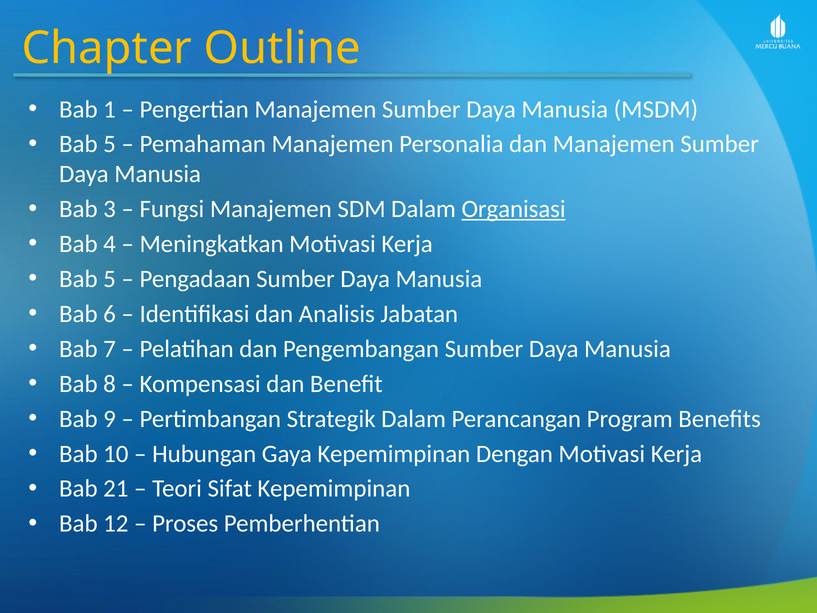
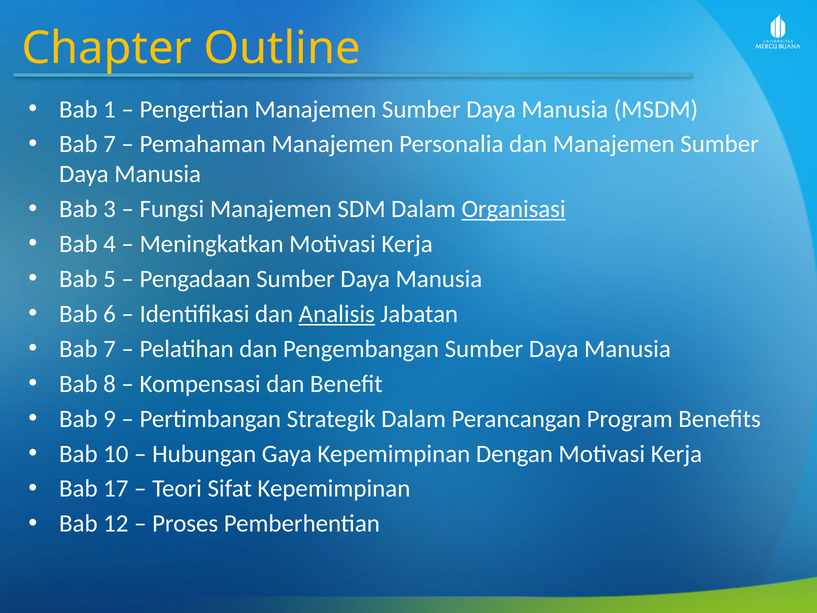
5: 5 -> 7 (110, 144)
Analisis underline: none -> present (337, 314)
21: 21 -> 17 (116, 489)
